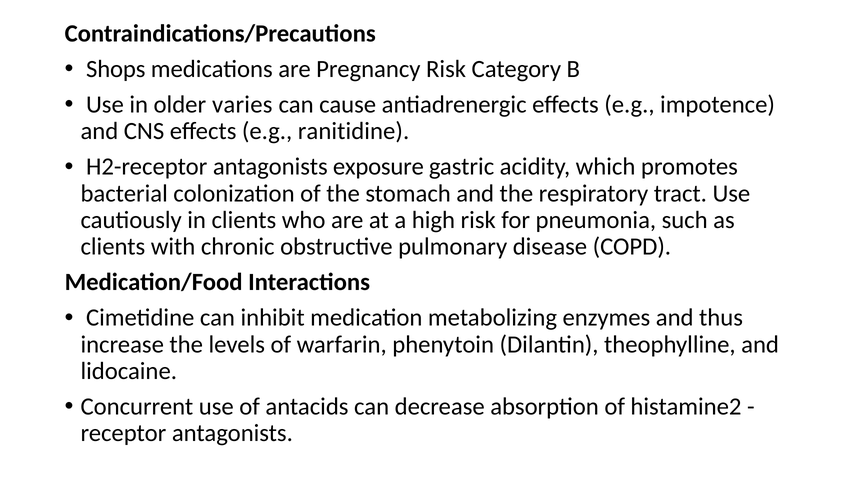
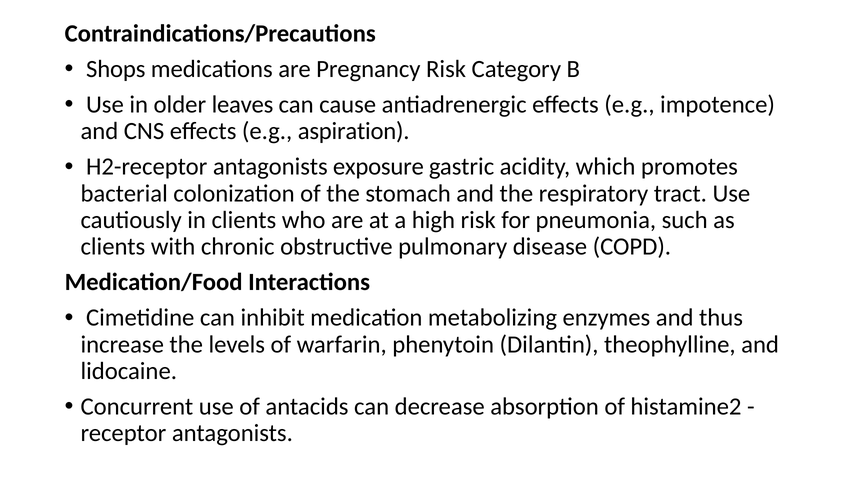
varies: varies -> leaves (242, 105)
ranitidine: ranitidine -> aspiration (354, 131)
